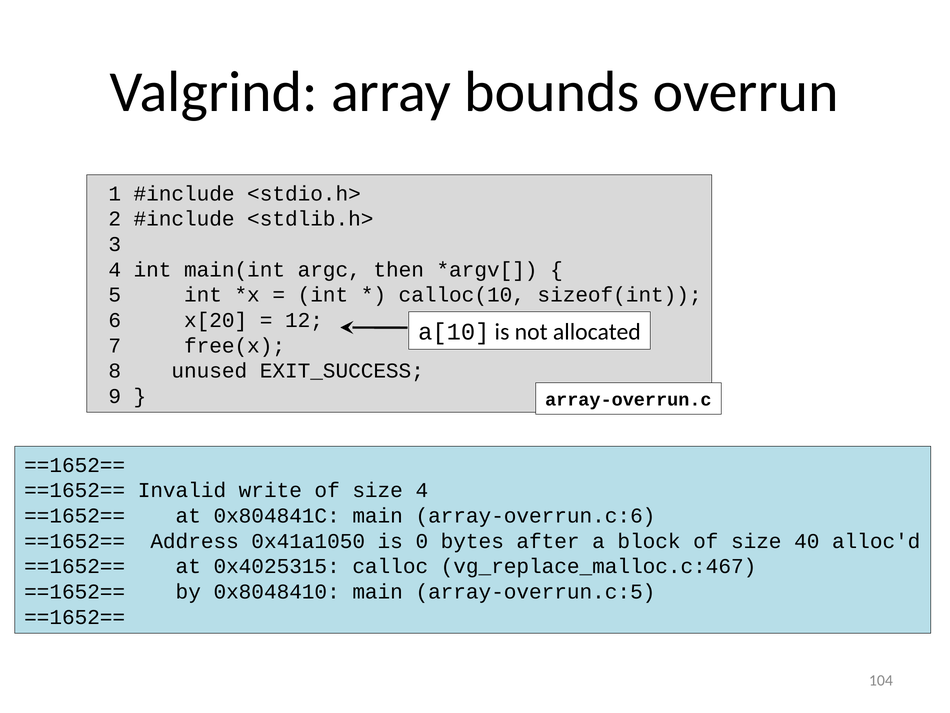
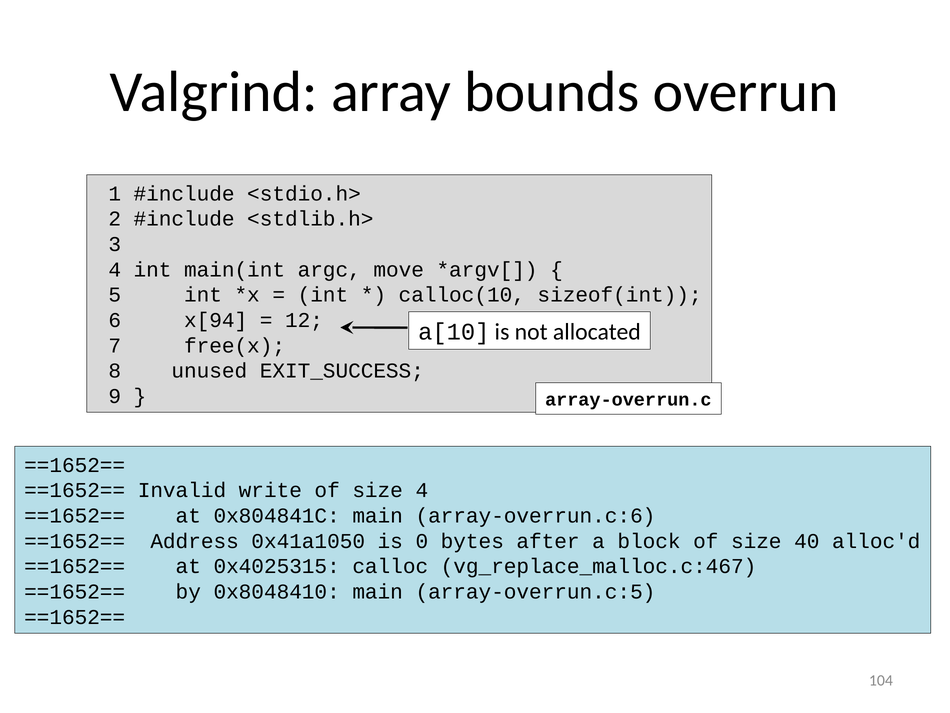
then: then -> move (399, 269)
x[20: x[20 -> x[94 (216, 320)
